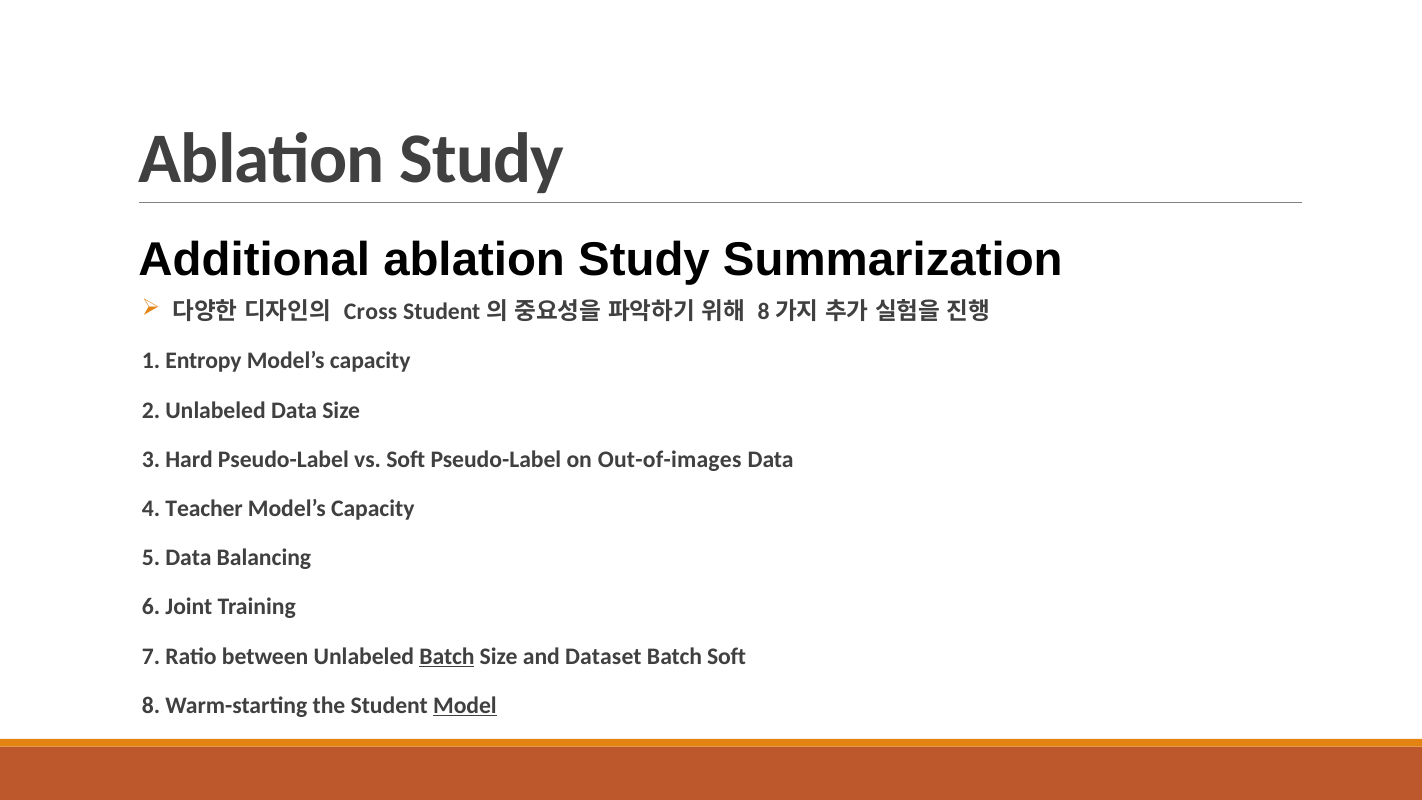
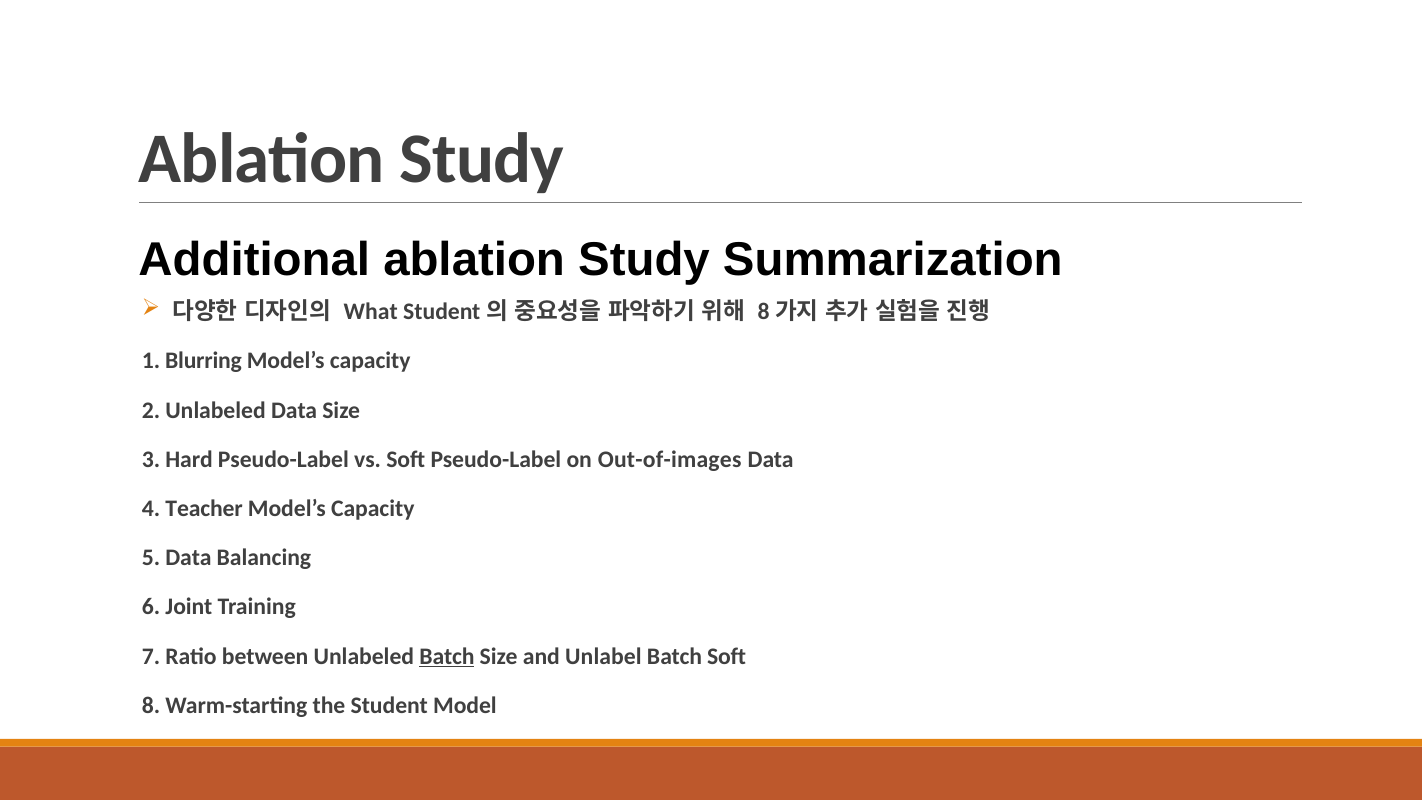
Cross: Cross -> What (371, 312)
Entropy: Entropy -> Blurring (204, 361)
Dataset: Dataset -> Unlabel (603, 656)
Model underline: present -> none (465, 705)
